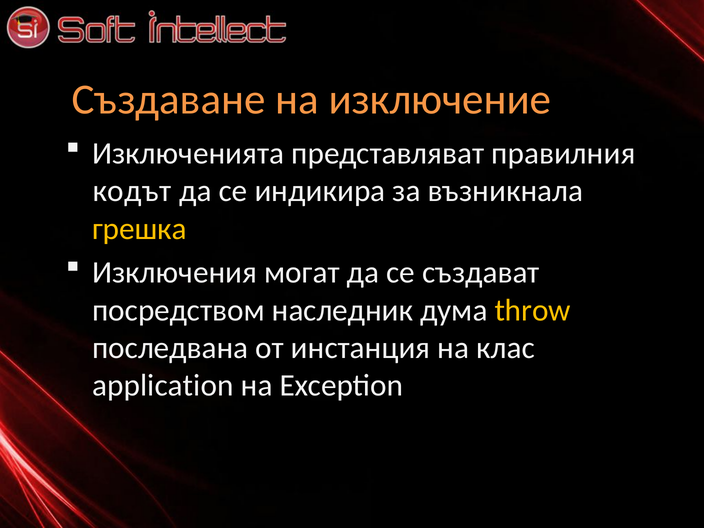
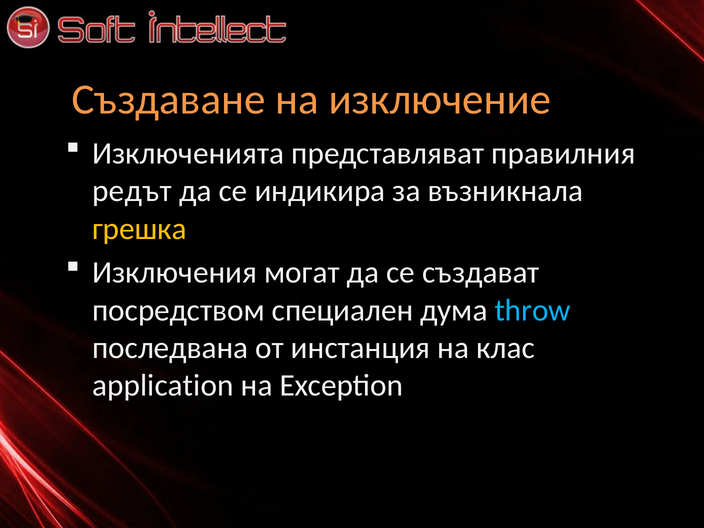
кодът: кодът -> редът (132, 191)
наследник: наследник -> специален (343, 310)
throw colour: yellow -> light blue (533, 310)
